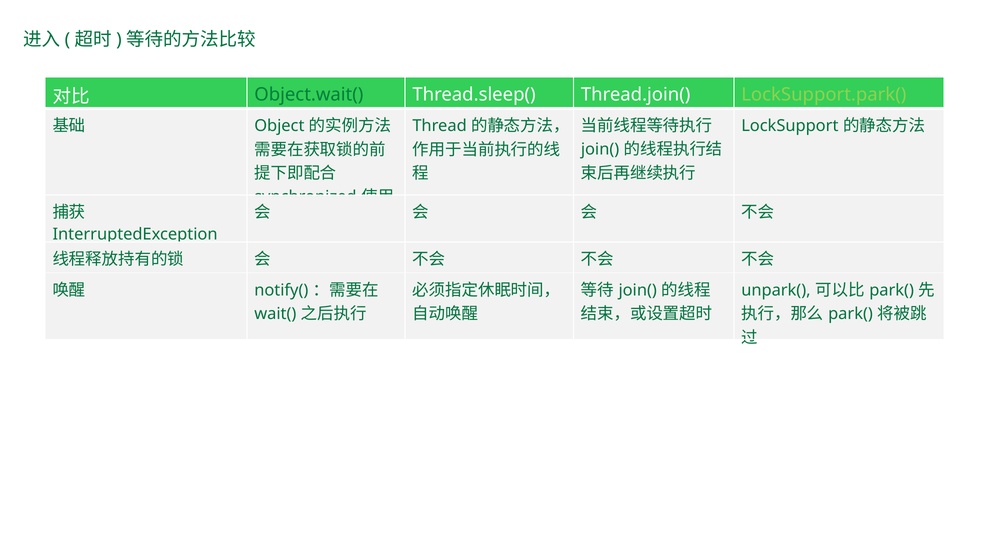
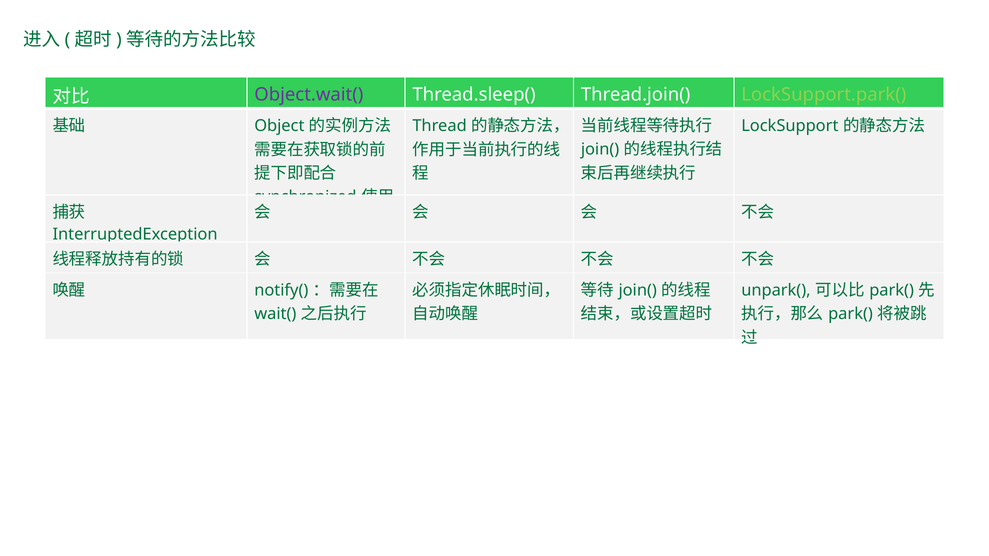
Object.wait( colour: green -> purple (309, 95)
